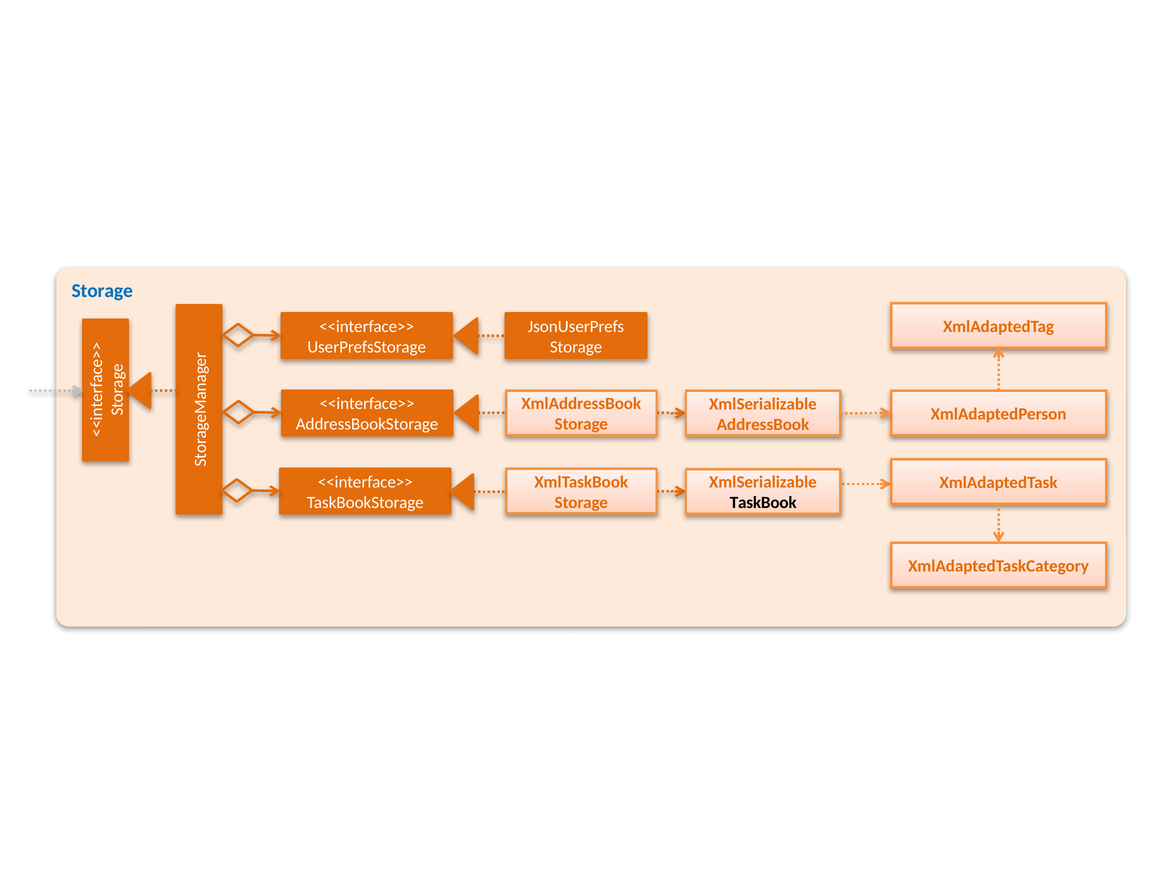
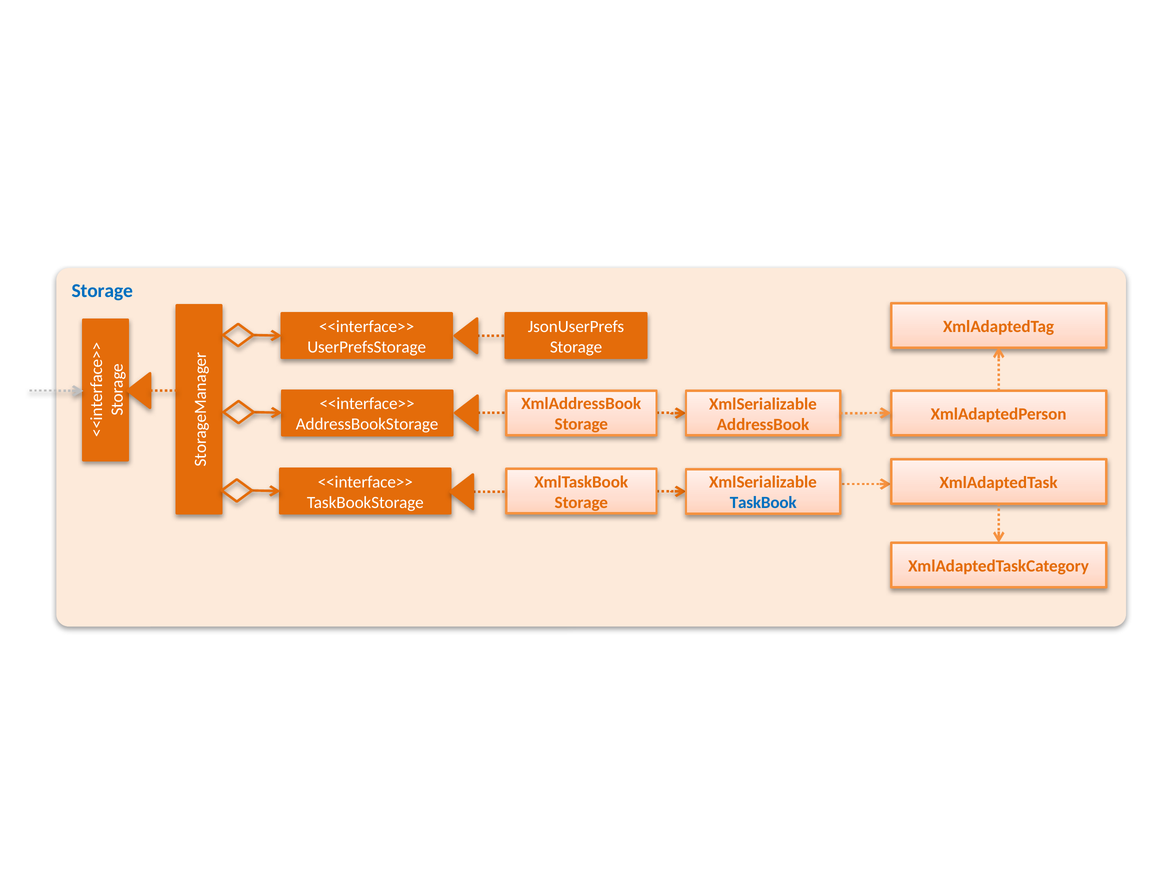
TaskBook colour: black -> blue (763, 503)
